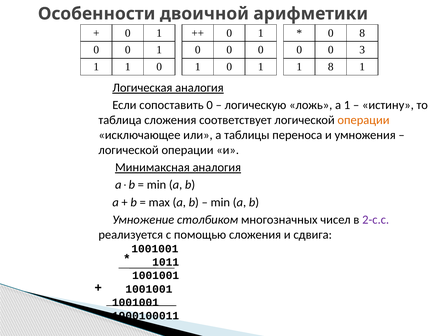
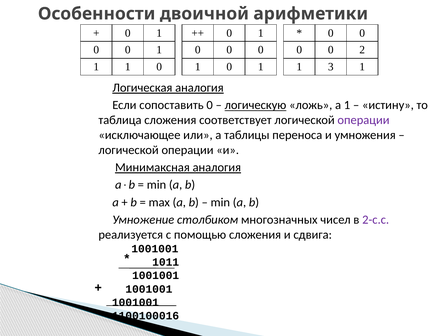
8: 8 -> 0 (362, 33)
3: 3 -> 2 (362, 50)
1 8: 8 -> 3 (331, 67)
логическую underline: none -> present (255, 105)
операции colour: orange -> purple (363, 120)
1900100011: 1900100011 -> 1100100016 (146, 316)
